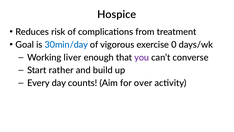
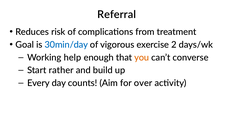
Hospice: Hospice -> Referral (117, 14)
0: 0 -> 2 (174, 45)
liver: liver -> help (72, 57)
you colour: purple -> orange (142, 57)
